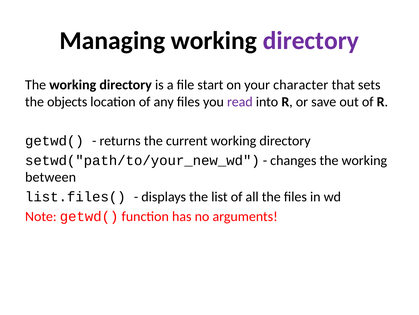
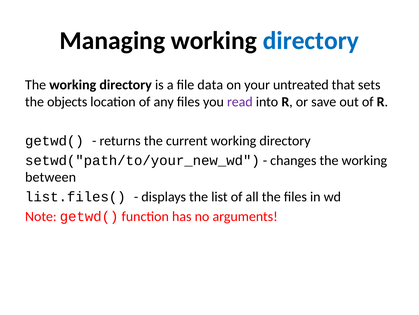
directory colour: purple -> blue (311, 41)
start: start -> data (210, 85)
character: character -> untreated (301, 85)
